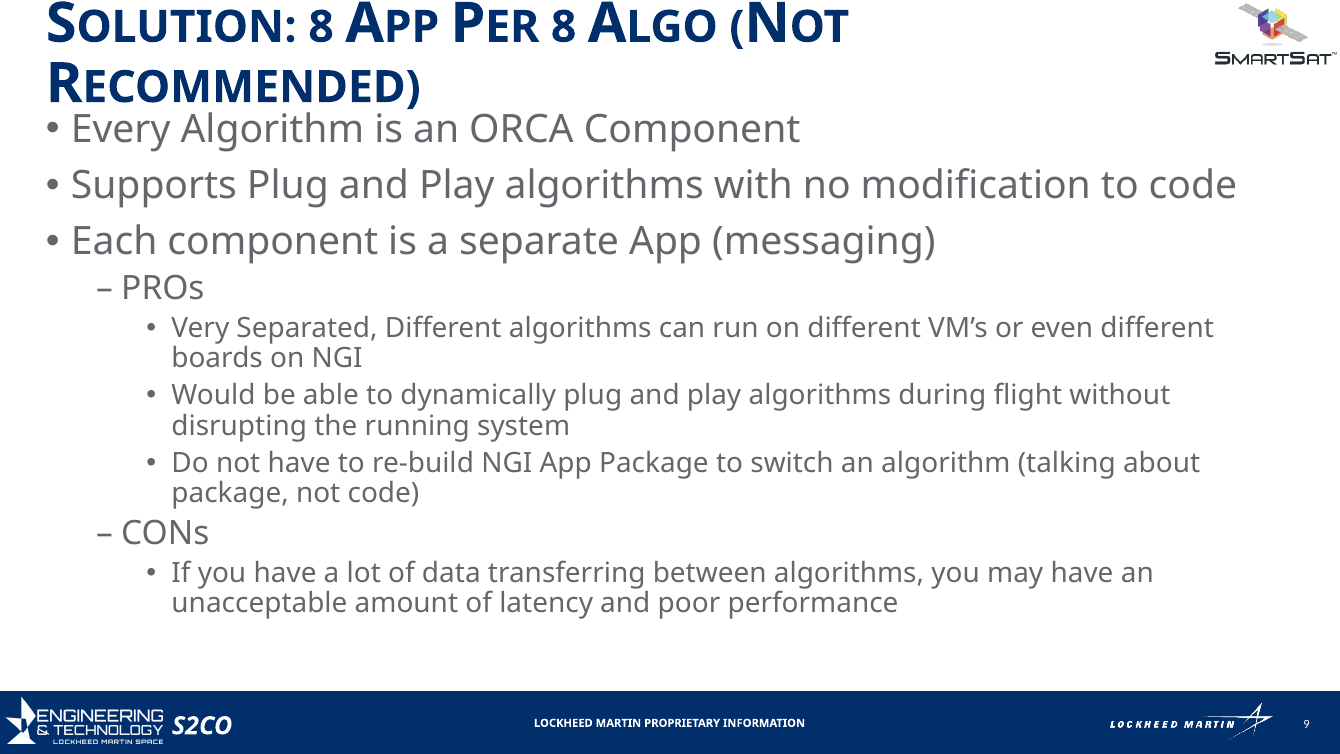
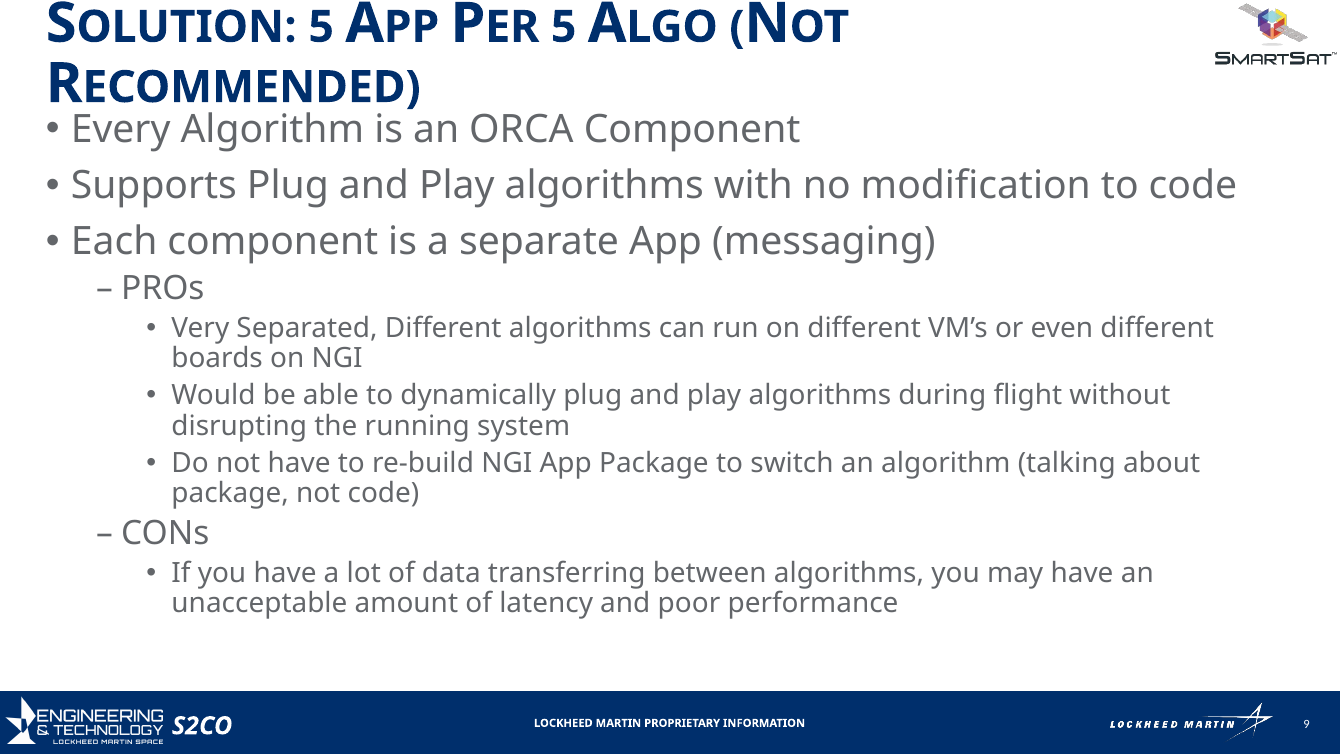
8: 8 -> 5 (321, 27)
8: 8 -> 5 (564, 27)
